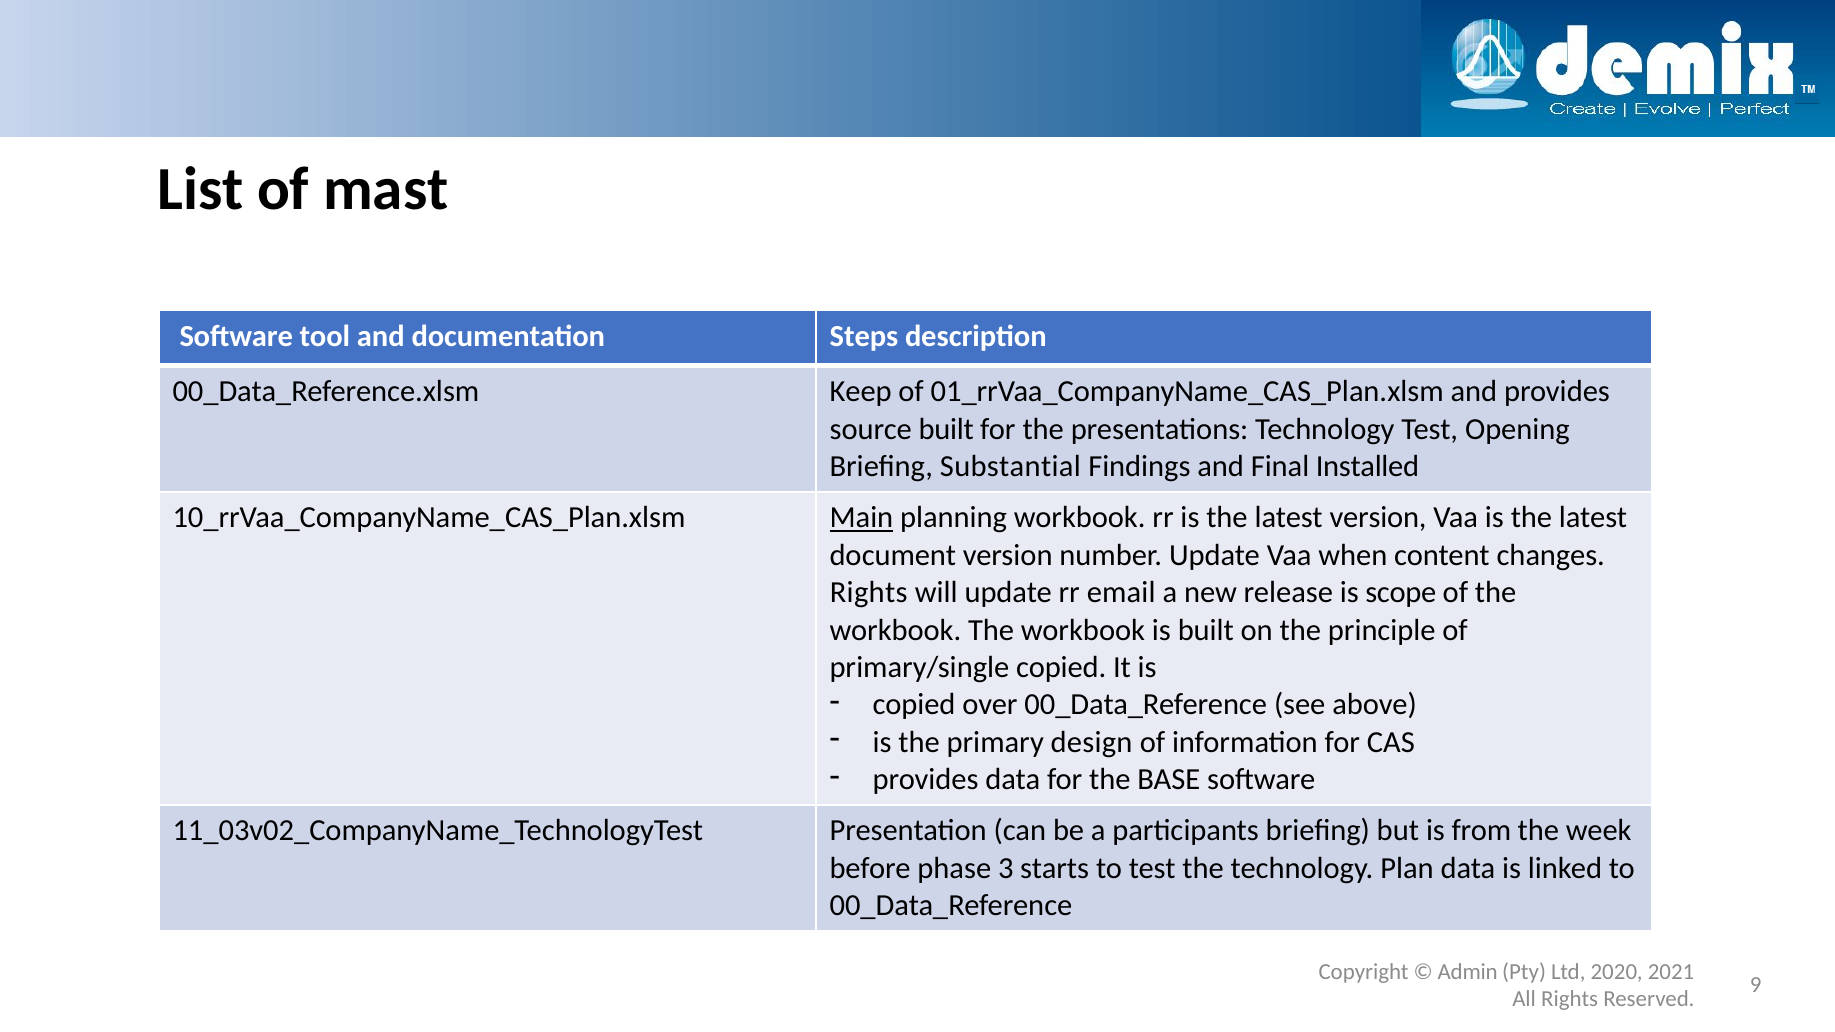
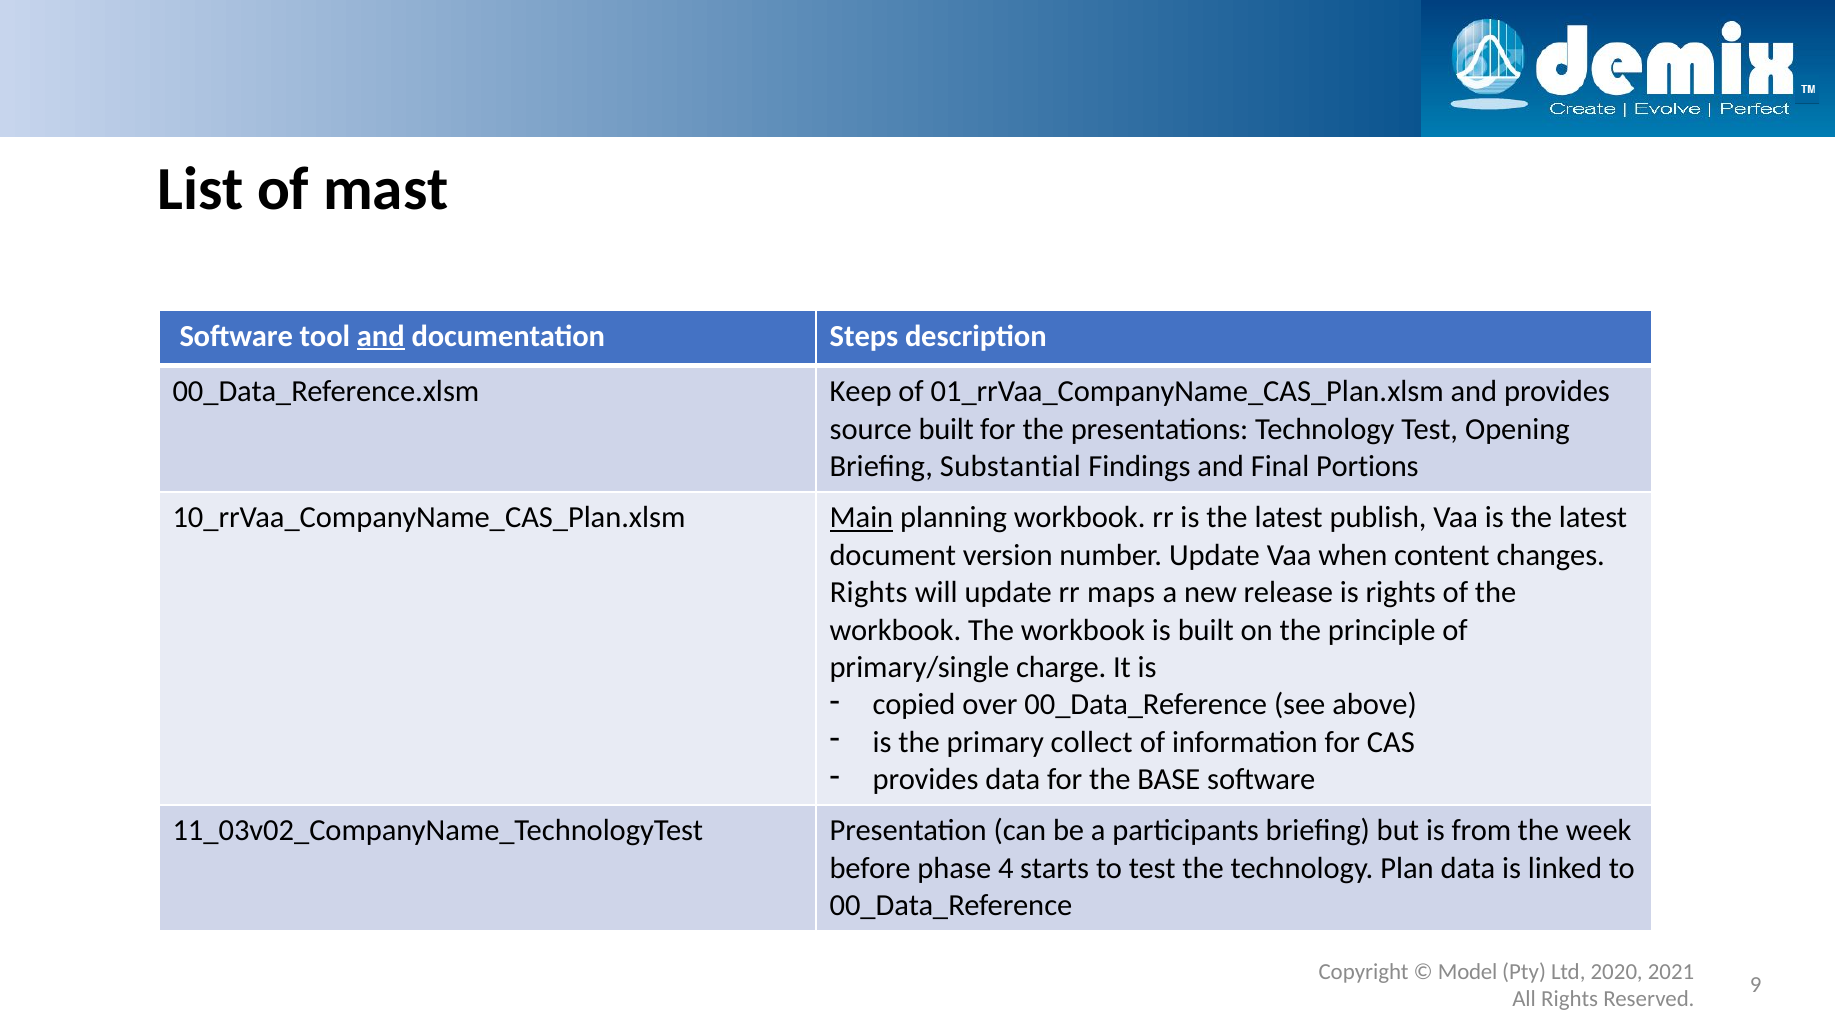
and underline: none -> present (381, 336)
Installed: Installed -> Portions (1367, 467)
latest version: version -> publish (1378, 518)
email: email -> maps (1121, 593)
is scope: scope -> rights (1401, 593)
primary/single copied: copied -> charge (1061, 667)
design: design -> collect (1092, 742)
3: 3 -> 4 (1006, 868)
Admin: Admin -> Model (1468, 972)
